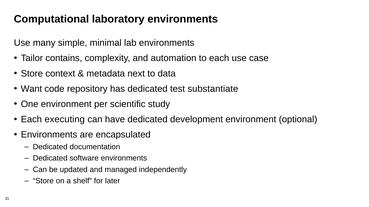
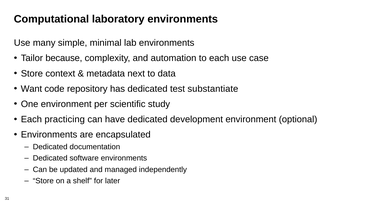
contains: contains -> because (64, 58)
executing: executing -> practicing (65, 120)
